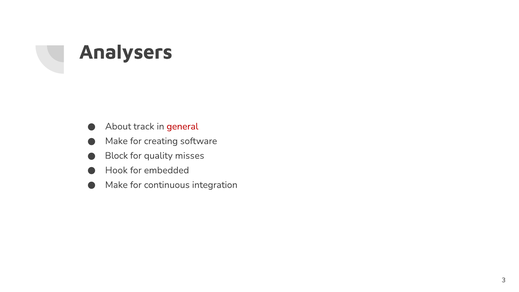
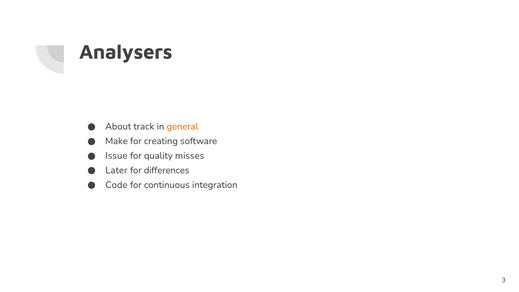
general colour: red -> orange (182, 126)
Block: Block -> Issue (116, 156)
Hook: Hook -> Later (116, 170)
embedded: embedded -> differences (167, 170)
Make: Make -> Code (116, 185)
